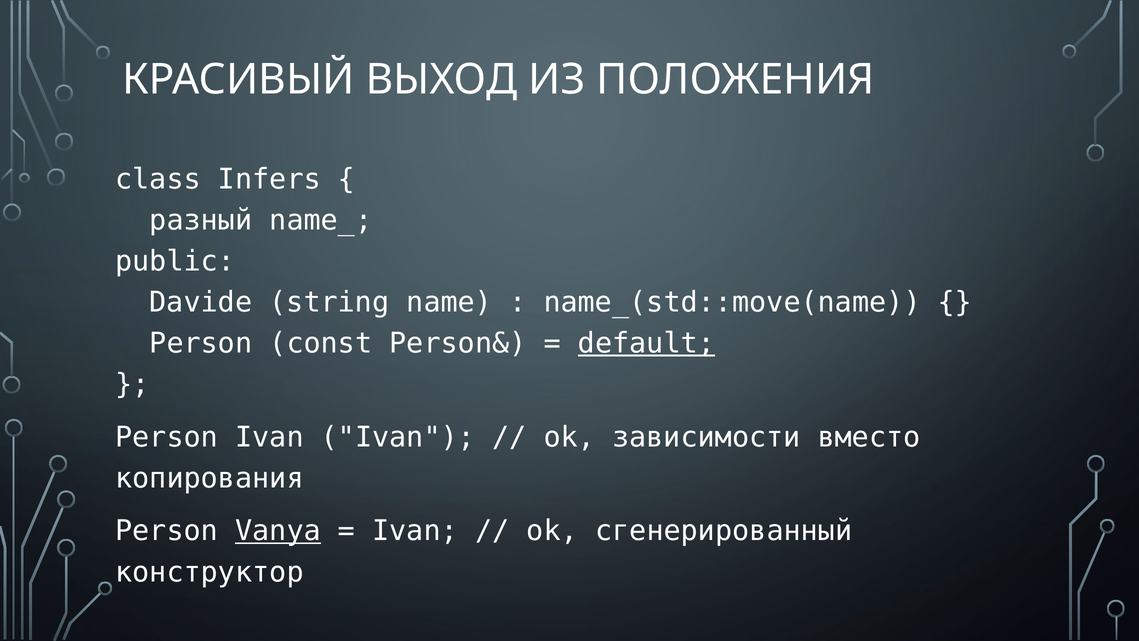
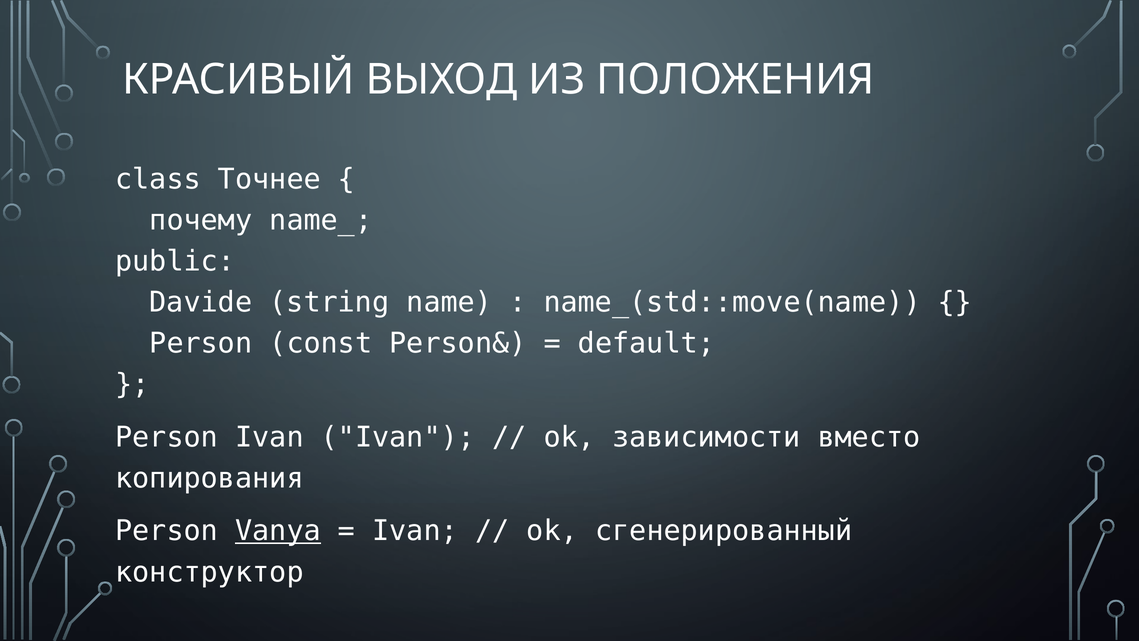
Infers: Infers -> Точнее (269, 179)
разный: разный -> почему (201, 220)
default underline: present -> none (647, 343)
